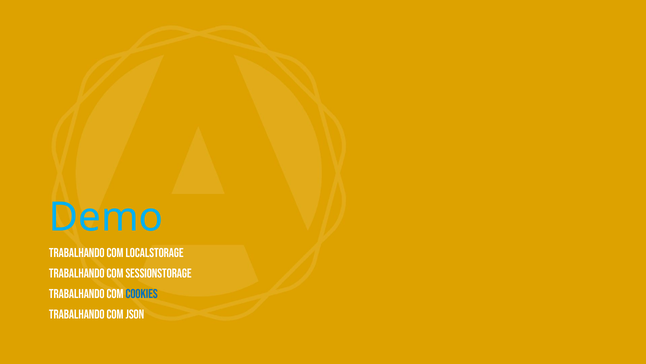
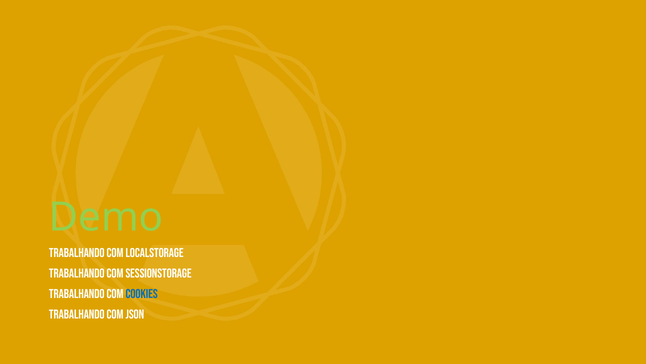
Demo colour: light blue -> light green (106, 217)
